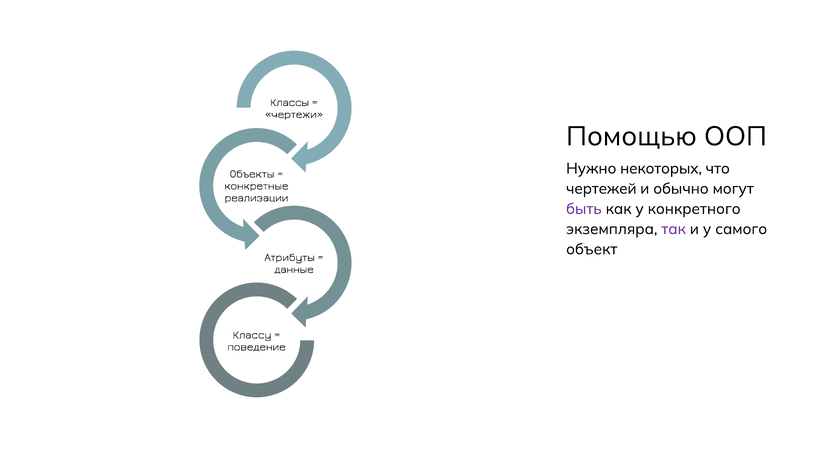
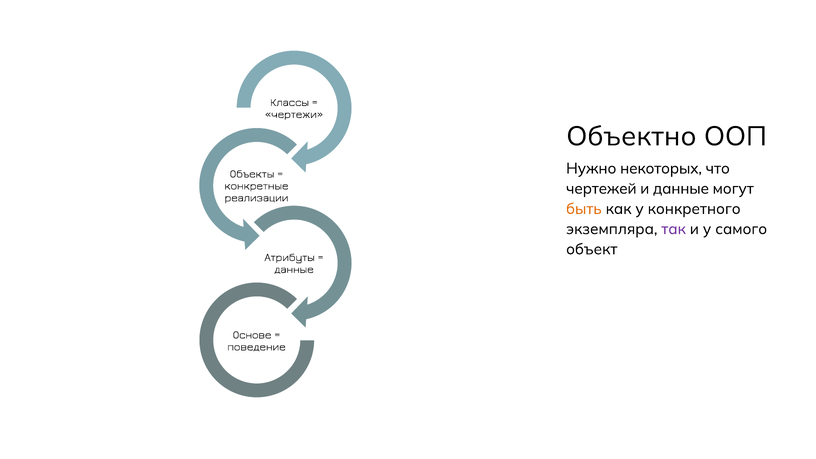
Помощью: Помощью -> Объектно (631, 136)
и обычно: обычно -> данные (681, 189)
быть colour: purple -> orange (584, 209)
Классу: Классу -> Основе (252, 335)
